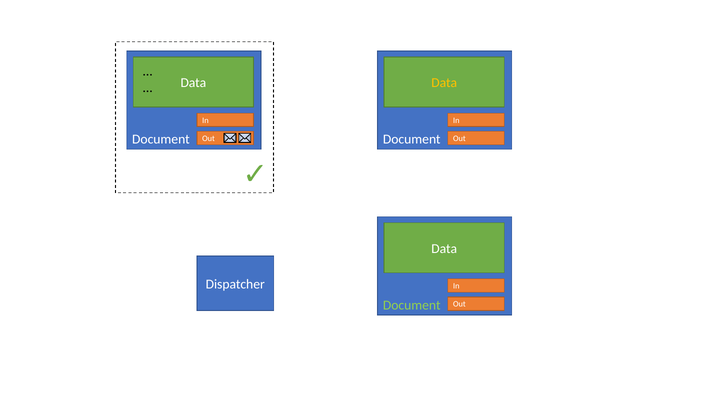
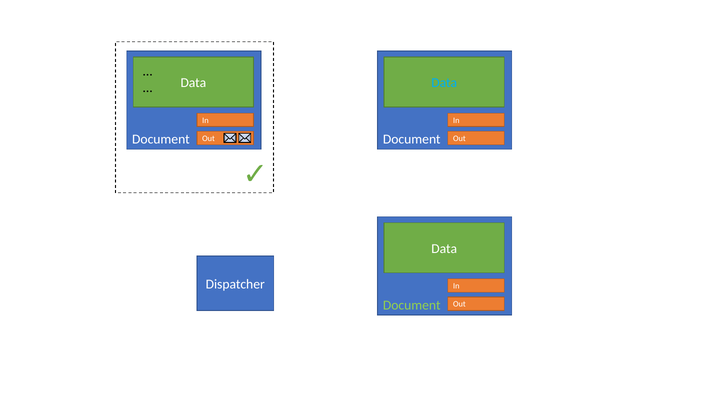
Data colour: yellow -> light blue (444, 83)
